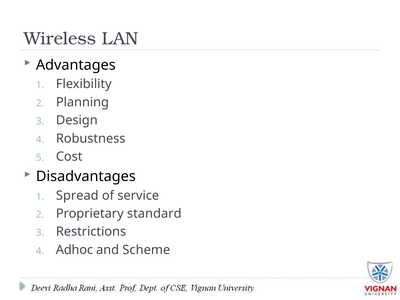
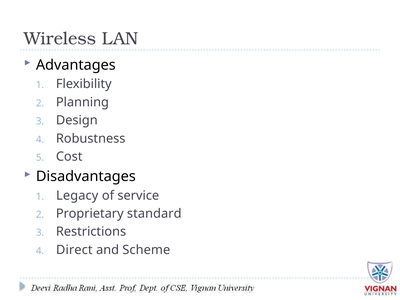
Spread: Spread -> Legacy (77, 195)
Adhoc: Adhoc -> Direct (74, 250)
